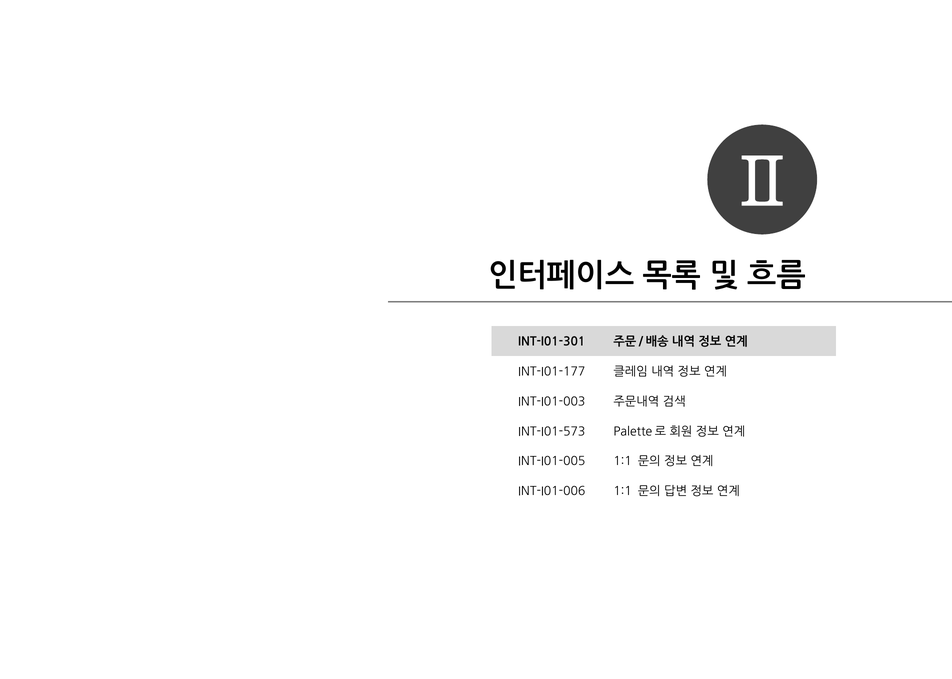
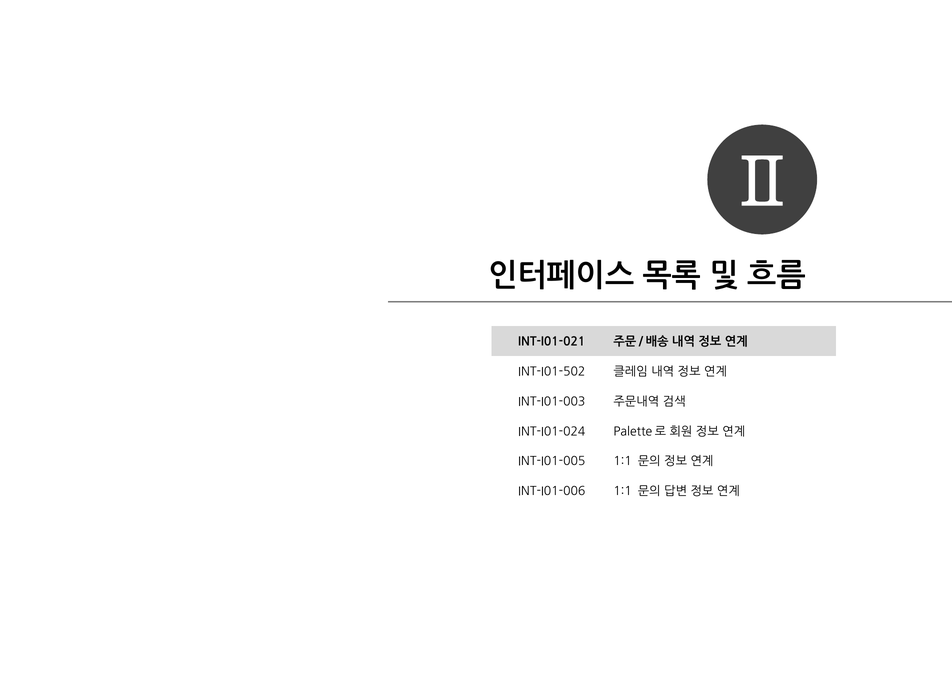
INT-I01-301: INT-I01-301 -> INT-I01-021 (552, 342)
INT-I01-177: INT-I01-177 -> INT-I01-502 (552, 372)
INT-I01-573: INT-I01-573 -> INT-I01-024 (552, 431)
